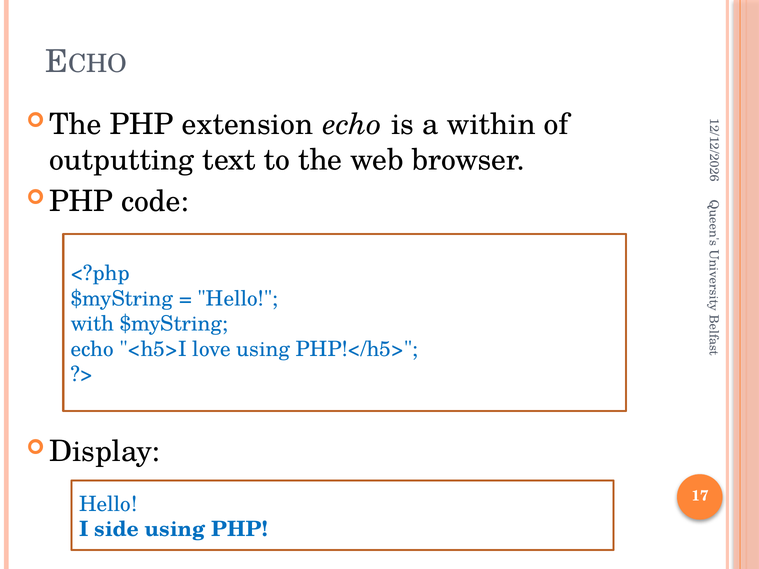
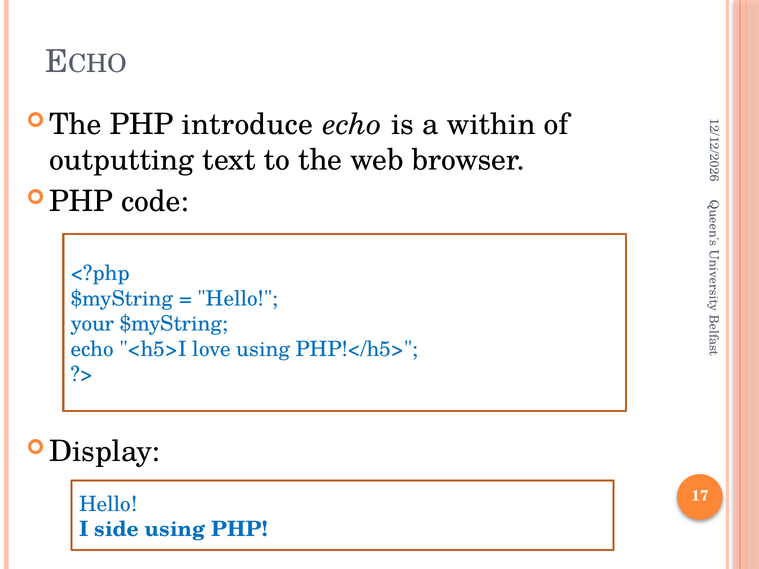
extension: extension -> introduce (247, 125)
with: with -> your (92, 324)
